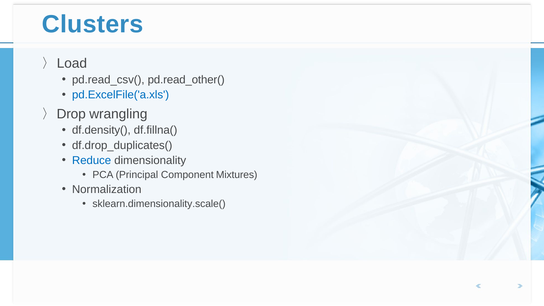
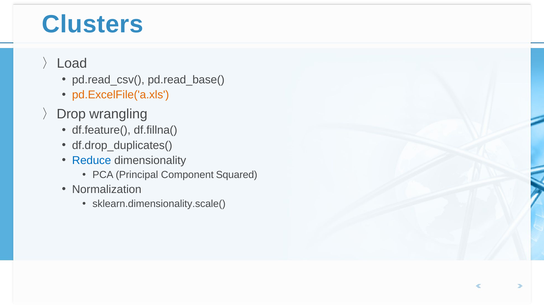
pd.read_other(: pd.read_other( -> pd.read_base( (186, 80)
pd.ExcelFile('a.xls colour: blue -> orange (121, 95)
df.density(: df.density( -> df.feature( (101, 130)
Mixtures: Mixtures -> Squared (237, 175)
